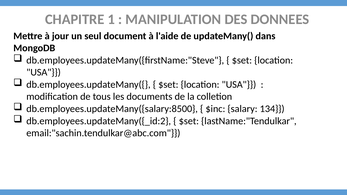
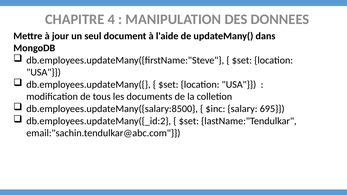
1: 1 -> 4 (111, 19)
134: 134 -> 695 (272, 109)
